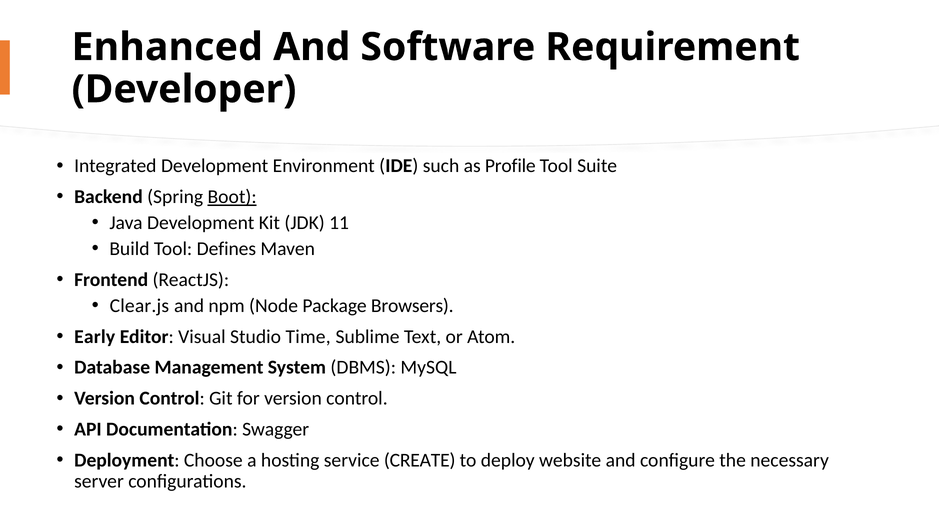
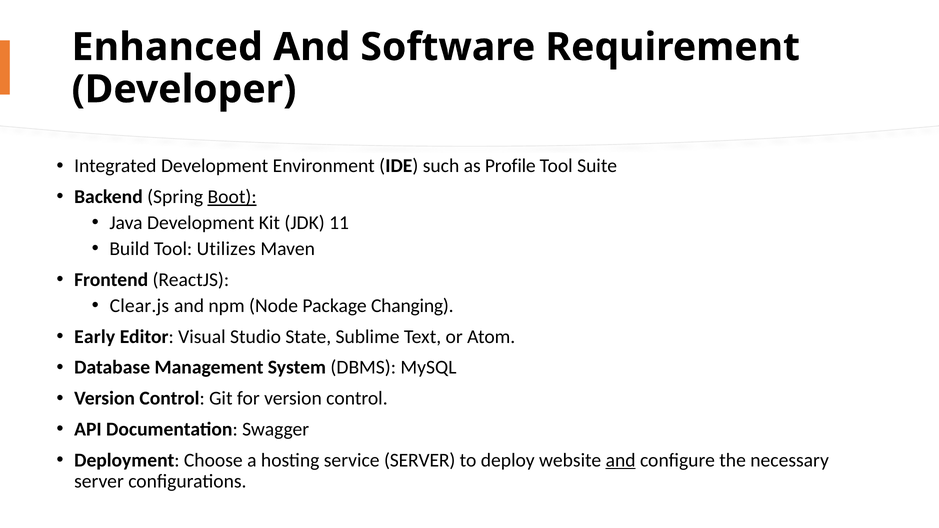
Defines: Defines -> Utilizes (226, 249)
Browsers: Browsers -> Changing (412, 306)
Time: Time -> State (308, 337)
service CREATE: CREATE -> SERVER (420, 460)
and underline: none -> present (621, 460)
